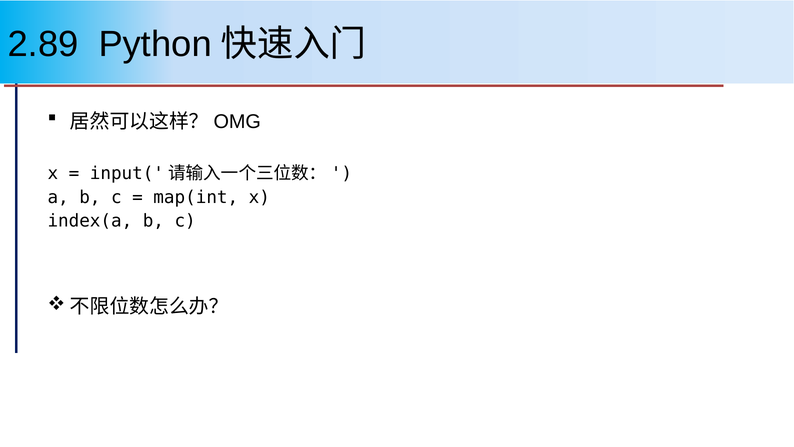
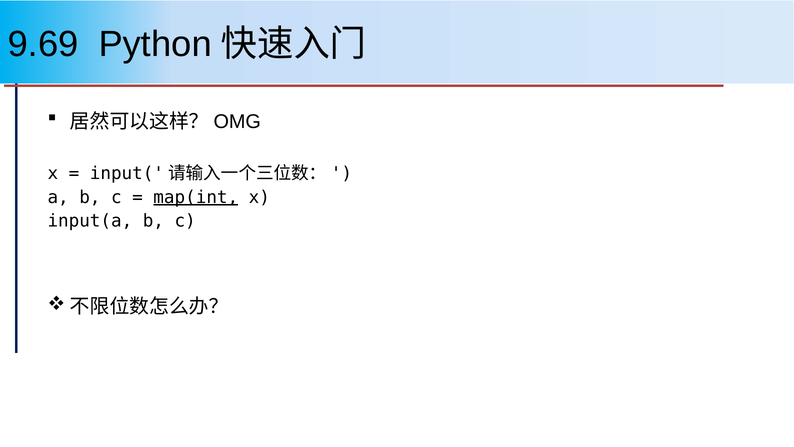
2.89: 2.89 -> 9.69 (43, 44)
map(int underline: none -> present (196, 197)
index(a: index(a -> input(a (90, 221)
